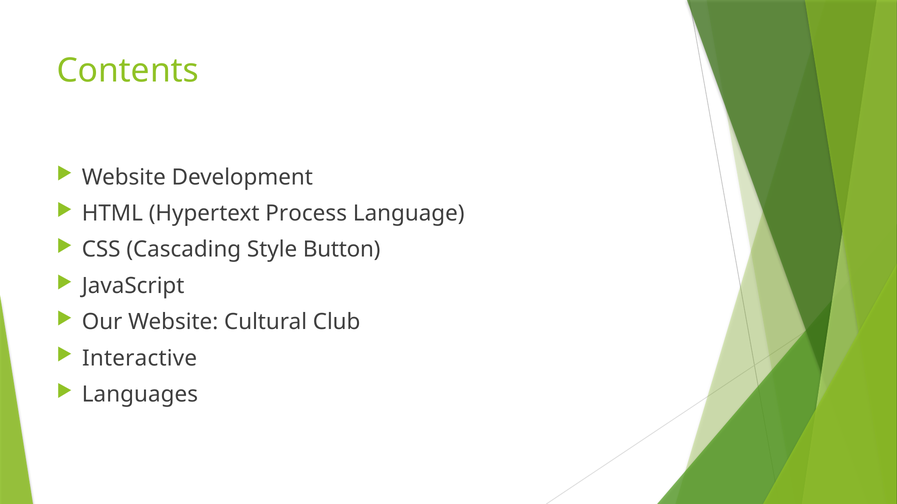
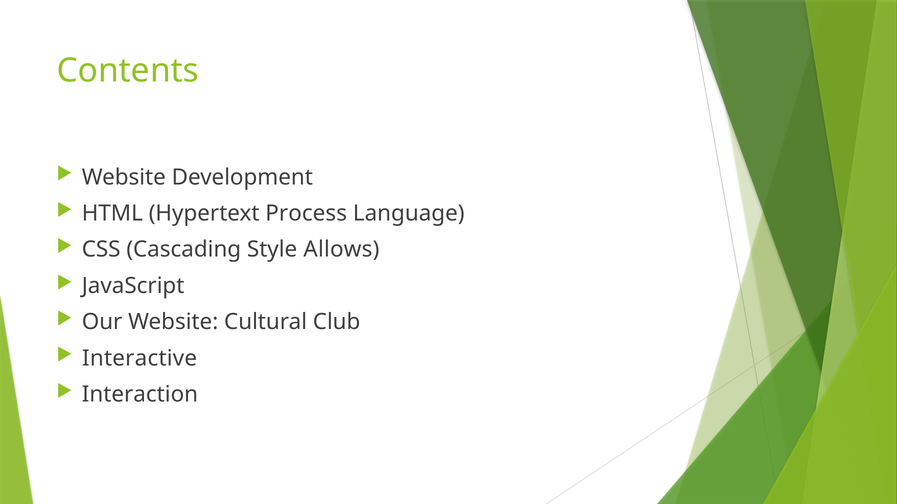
Button: Button -> Allows (341, 250)
Languages: Languages -> Interaction (140, 395)
